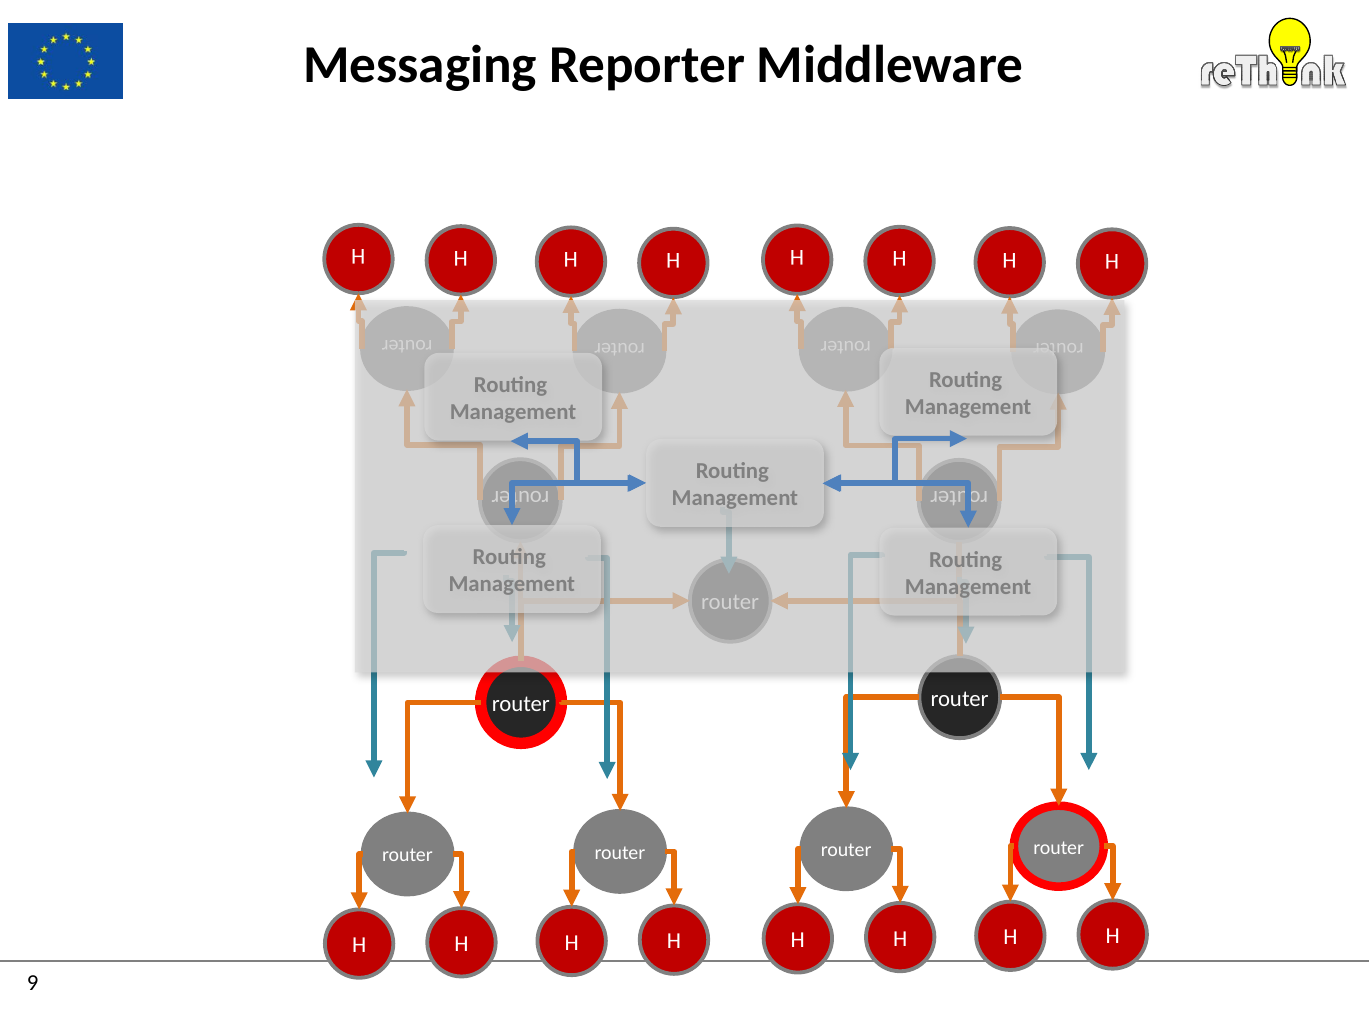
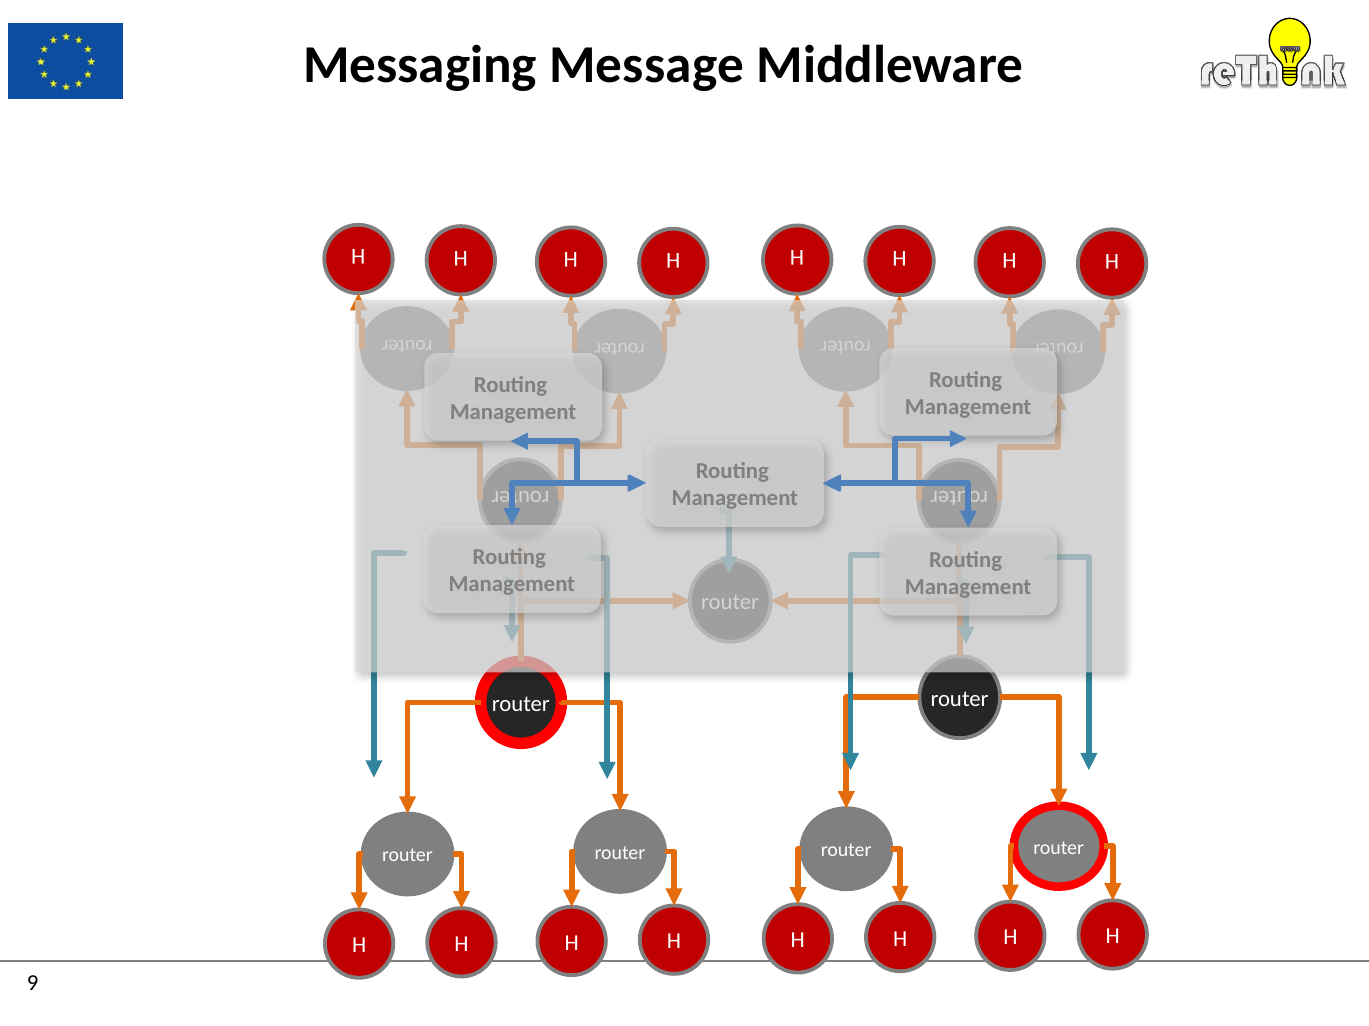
Reporter: Reporter -> Message (647, 65)
